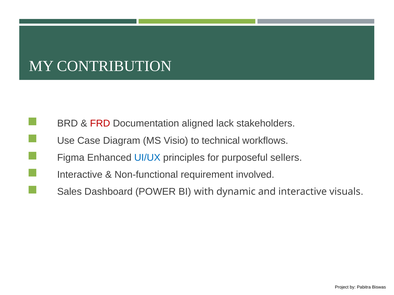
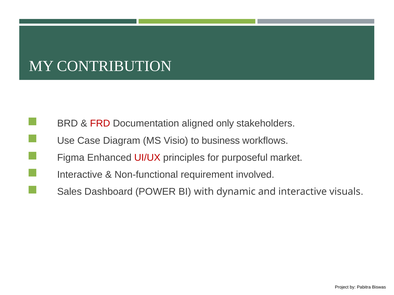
lack: lack -> only (225, 124)
technical: technical -> business (221, 141)
UI/UX colour: blue -> red (147, 158)
sellers: sellers -> market (286, 158)
